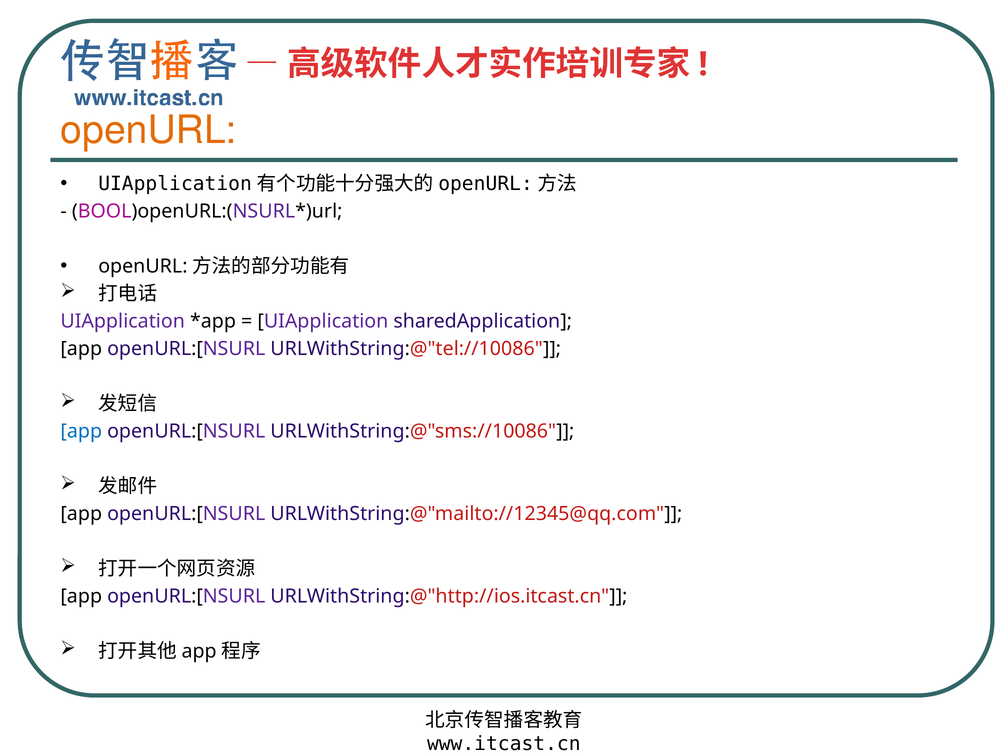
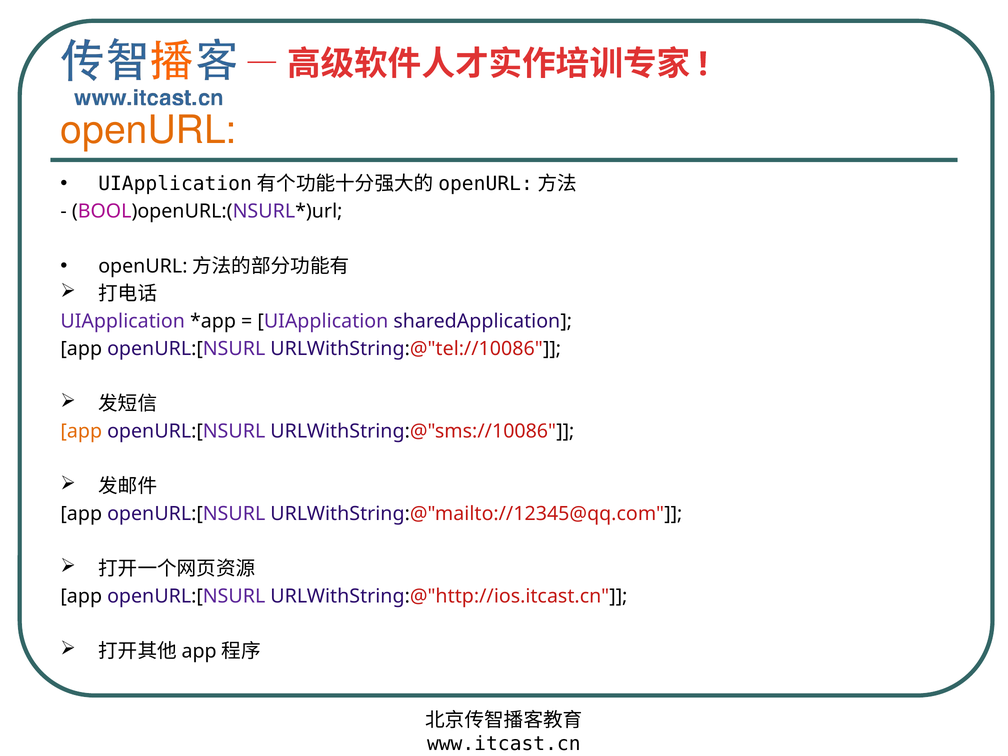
app colour: blue -> orange (81, 431)
